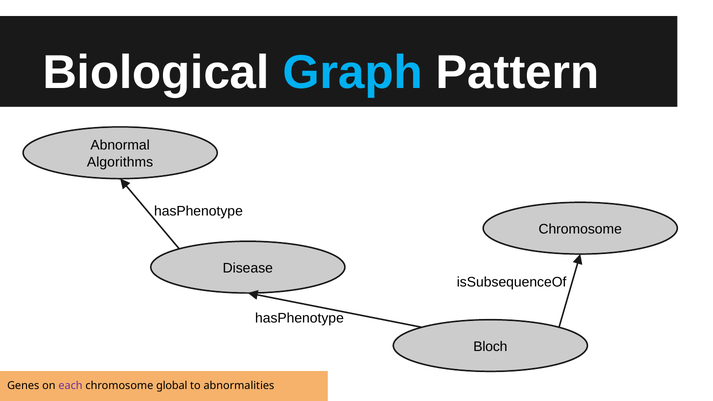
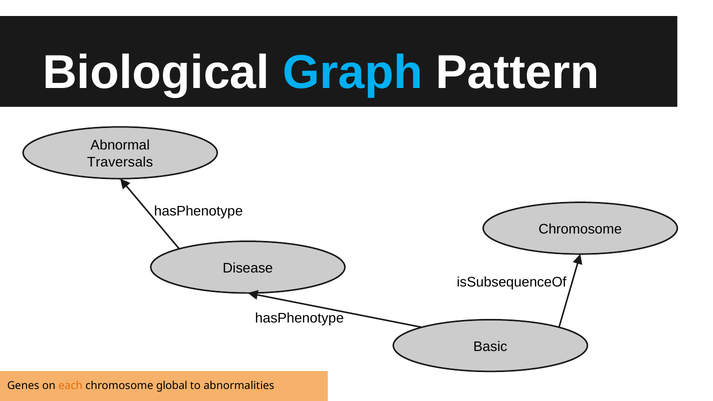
Algorithms: Algorithms -> Traversals (120, 162)
Bloch: Bloch -> Basic (490, 347)
each colour: purple -> orange (70, 386)
